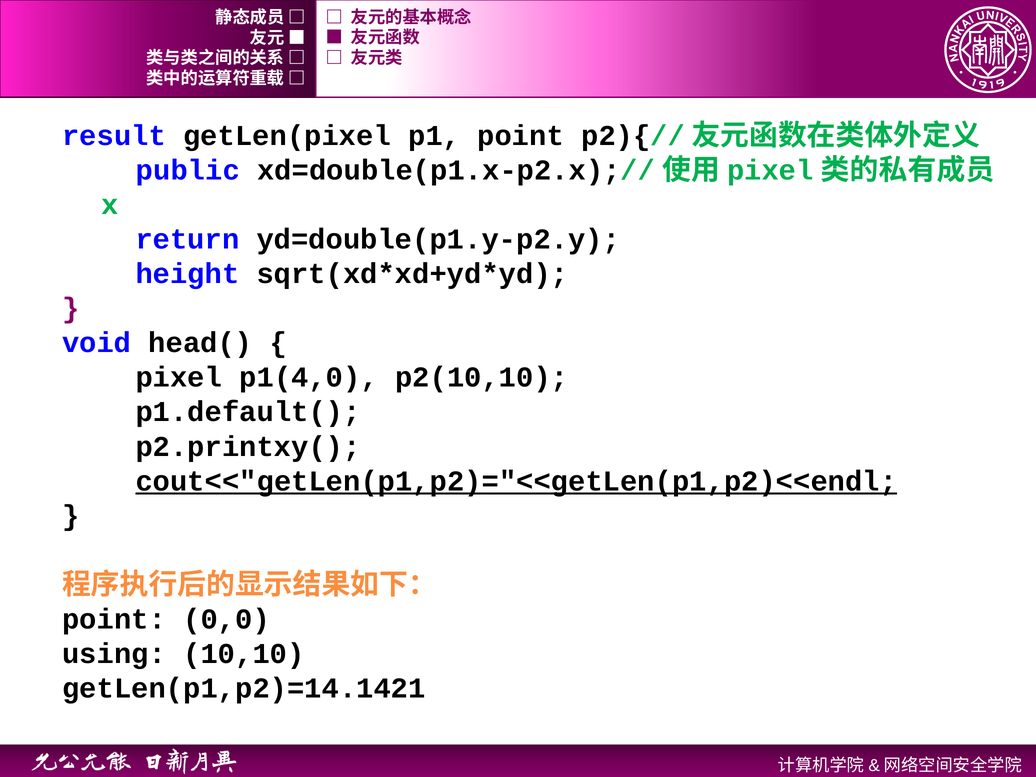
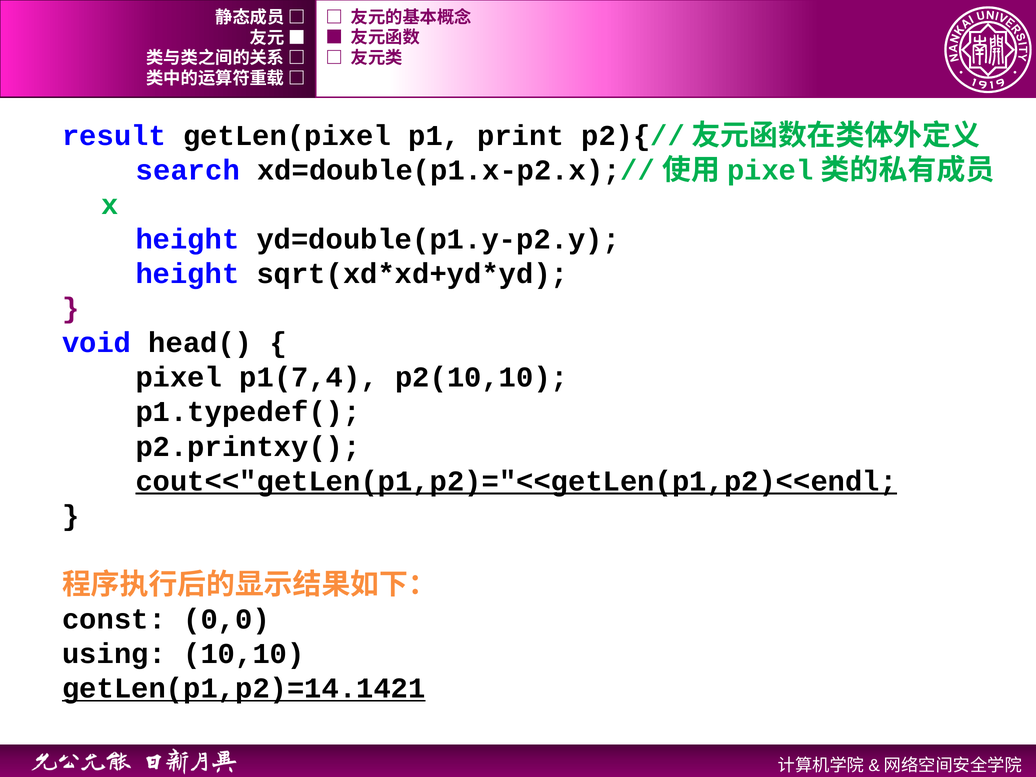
p1 point: point -> print (521, 136)
public: public -> search (188, 170)
return: return -> height (187, 239)
p1(4,0: p1(4,0 -> p1(7,4 (309, 377)
p1.default(: p1.default( -> p1.typedef( (248, 412)
point: point -> const (114, 619)
getLen(p1,p2)=14.1421 underline: none -> present (244, 688)
